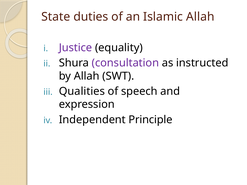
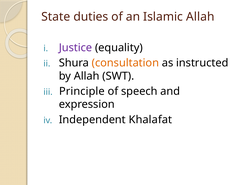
consultation colour: purple -> orange (125, 63)
Qualities: Qualities -> Principle (82, 91)
Principle: Principle -> Khalafat (150, 120)
